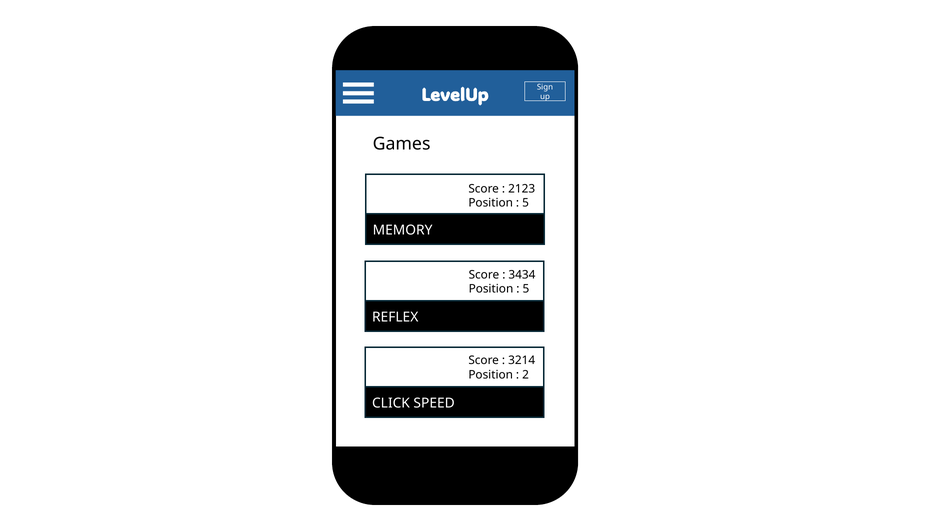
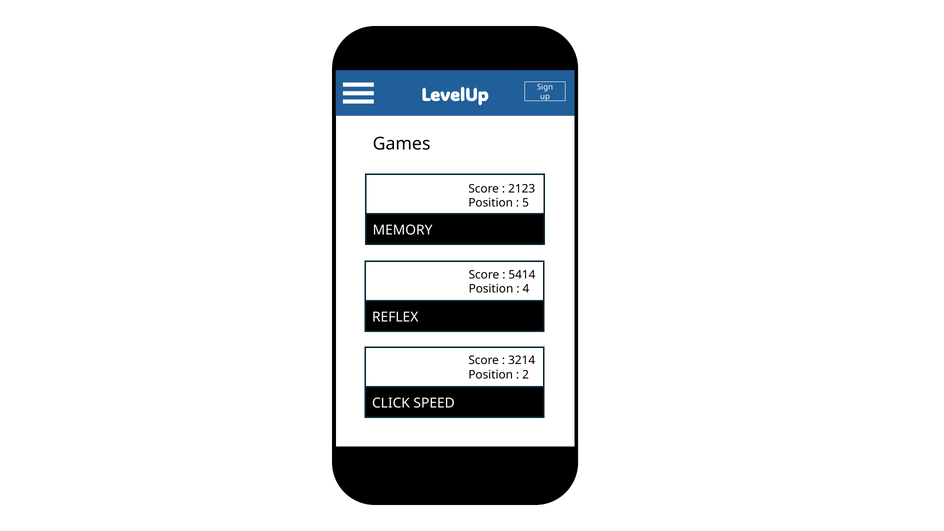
3434: 3434 -> 5414 (522, 275)
5: 5 -> 4 (526, 289)
